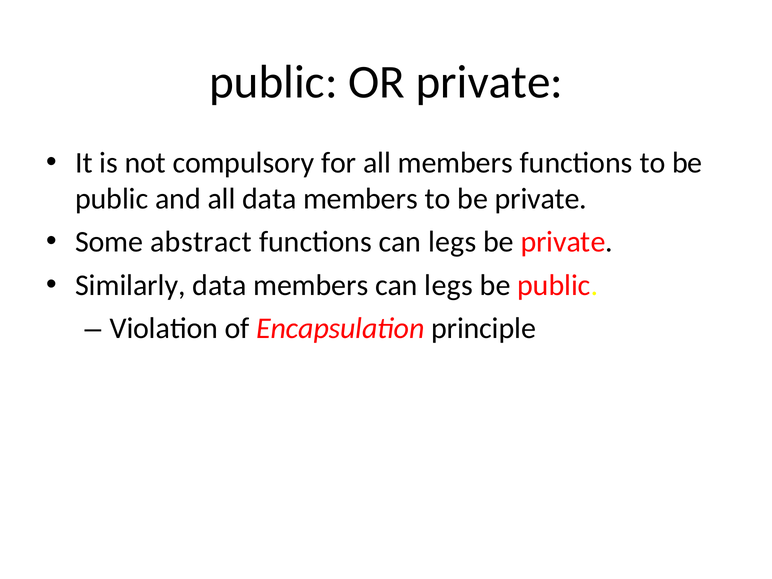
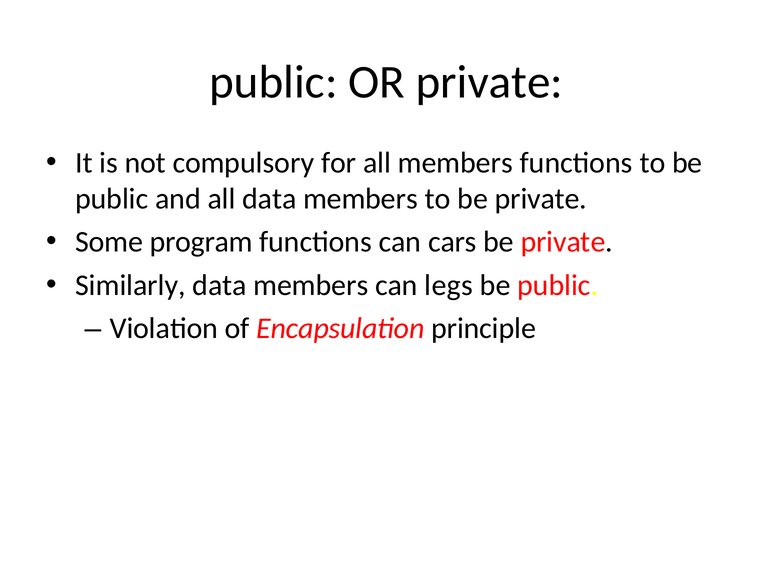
abstract: abstract -> program (201, 242)
functions can legs: legs -> cars (452, 242)
